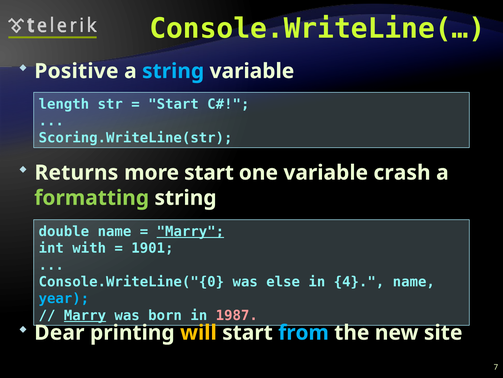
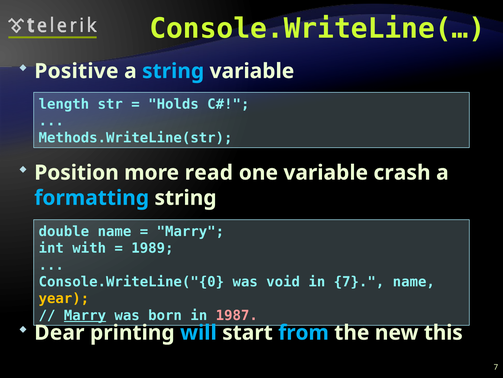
Start: Start -> Holds (174, 104)
Scoring.WriteLine(str: Scoring.WriteLine(str -> Methods.WriteLine(str (136, 137)
Returns: Returns -> Position (77, 172)
more start: start -> read (209, 172)
formatting colour: light green -> light blue (92, 198)
Marry underline: present -> none (190, 231)
1901: 1901 -> 1989 (152, 248)
else: else -> void (283, 281)
in 4: 4 -> 7 (359, 281)
year colour: light blue -> yellow (64, 298)
will colour: yellow -> light blue (198, 332)
site: site -> this (443, 332)
